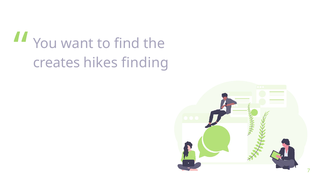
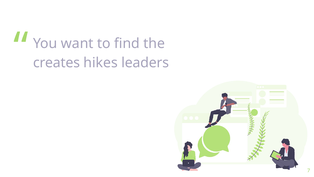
finding: finding -> leaders (145, 63)
